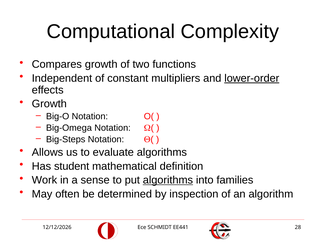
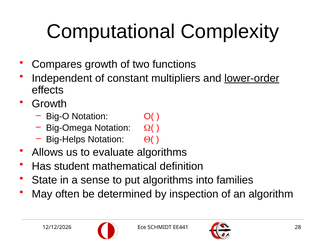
Big-Steps: Big-Steps -> Big-Helps (66, 140)
Work: Work -> State (44, 180)
algorithms underline: present -> none (168, 180)
